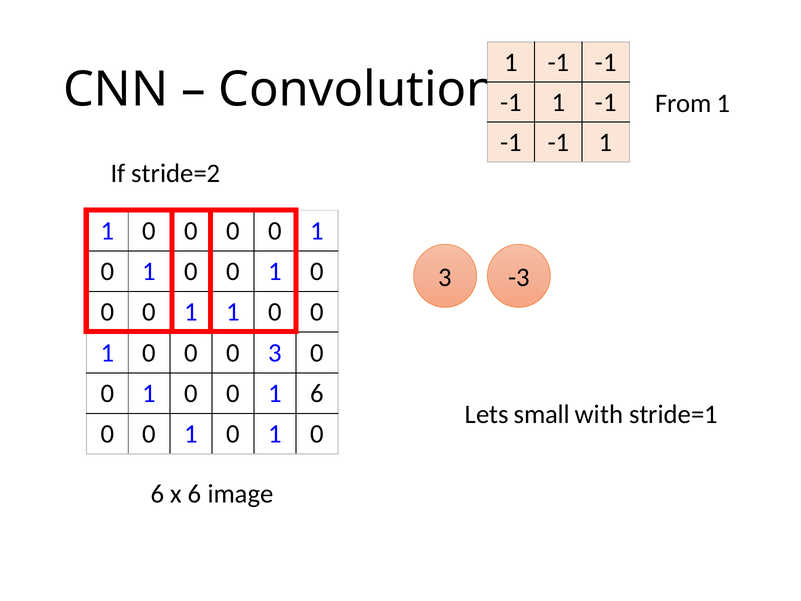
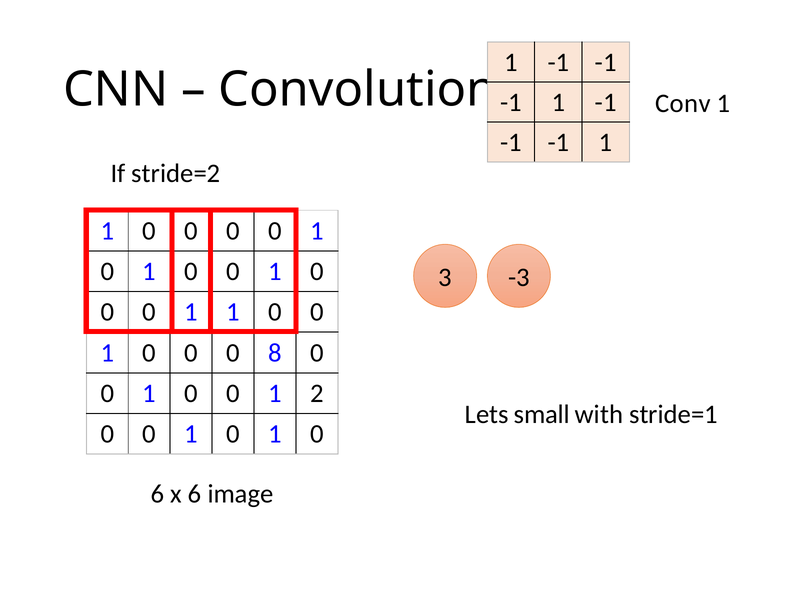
From: From -> Conv (683, 104)
0 3: 3 -> 8 (275, 353)
1 6: 6 -> 2 (317, 393)
